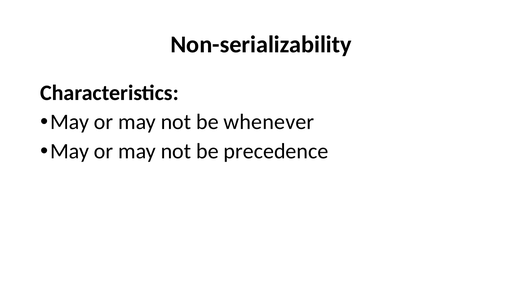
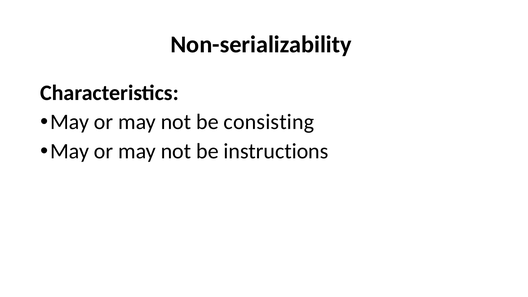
whenever: whenever -> consisting (269, 122)
precedence: precedence -> instructions (276, 151)
